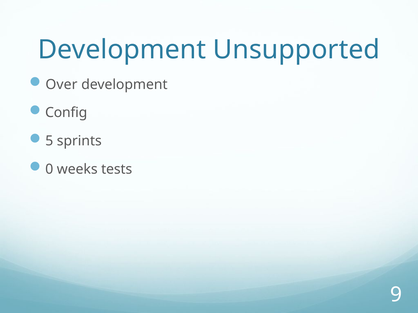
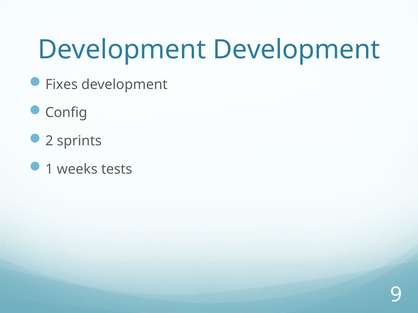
Development Unsupported: Unsupported -> Development (297, 50)
Over: Over -> Fixes (62, 85)
5: 5 -> 2 (49, 141)
0: 0 -> 1 (49, 170)
